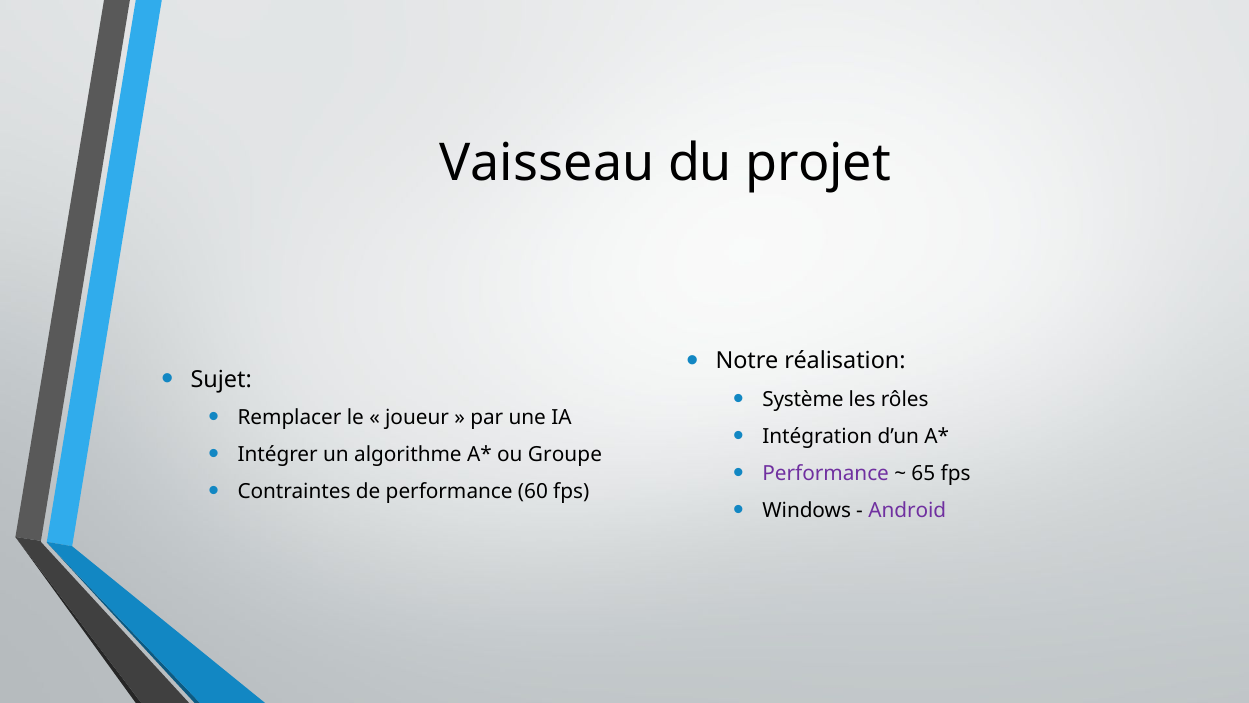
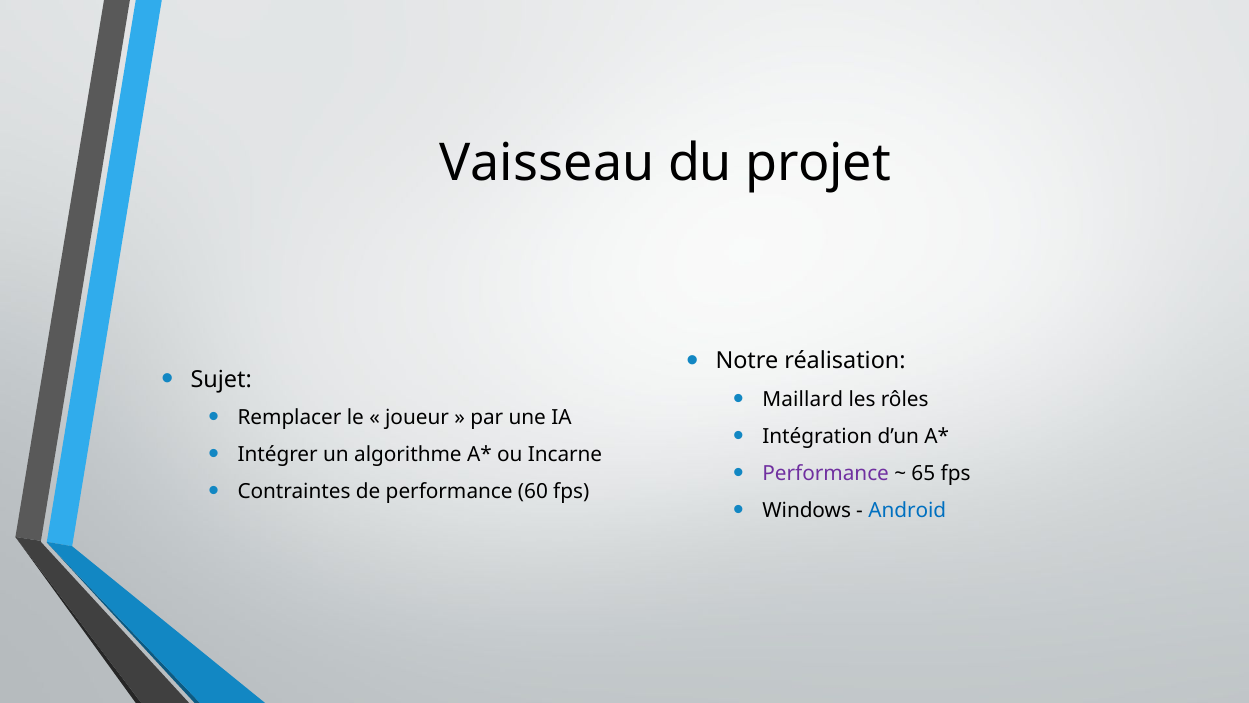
Système: Système -> Maillard (803, 399)
Groupe: Groupe -> Incarne (565, 455)
Android colour: purple -> blue (907, 510)
